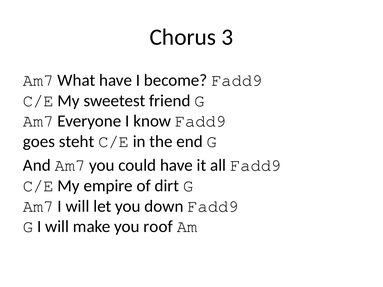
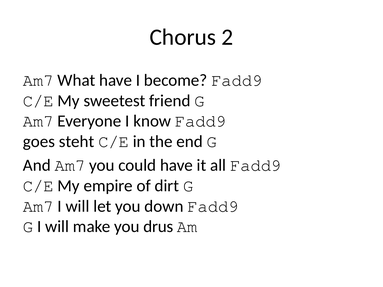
3: 3 -> 2 (227, 37)
roof: roof -> drus (158, 227)
